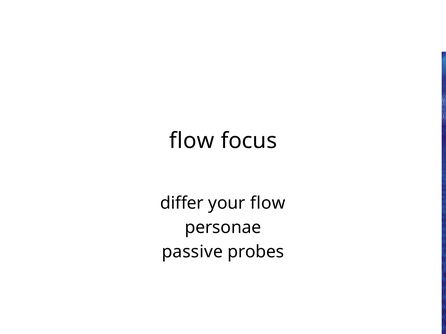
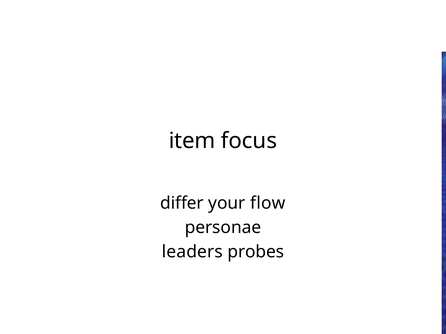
flow: flow -> item (192, 141)
passive: passive -> leaders (192, 252)
